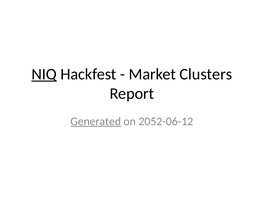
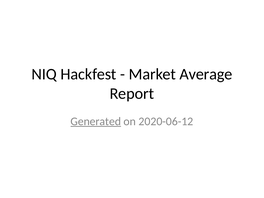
NIQ underline: present -> none (44, 74)
Clusters: Clusters -> Average (206, 74)
2052-06-12: 2052-06-12 -> 2020-06-12 (166, 121)
